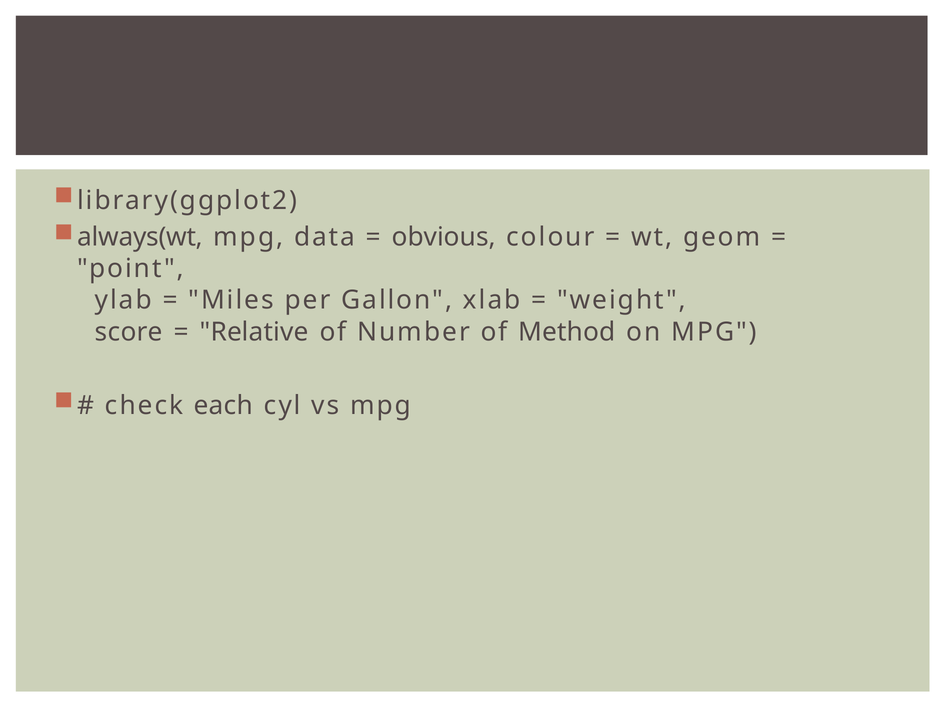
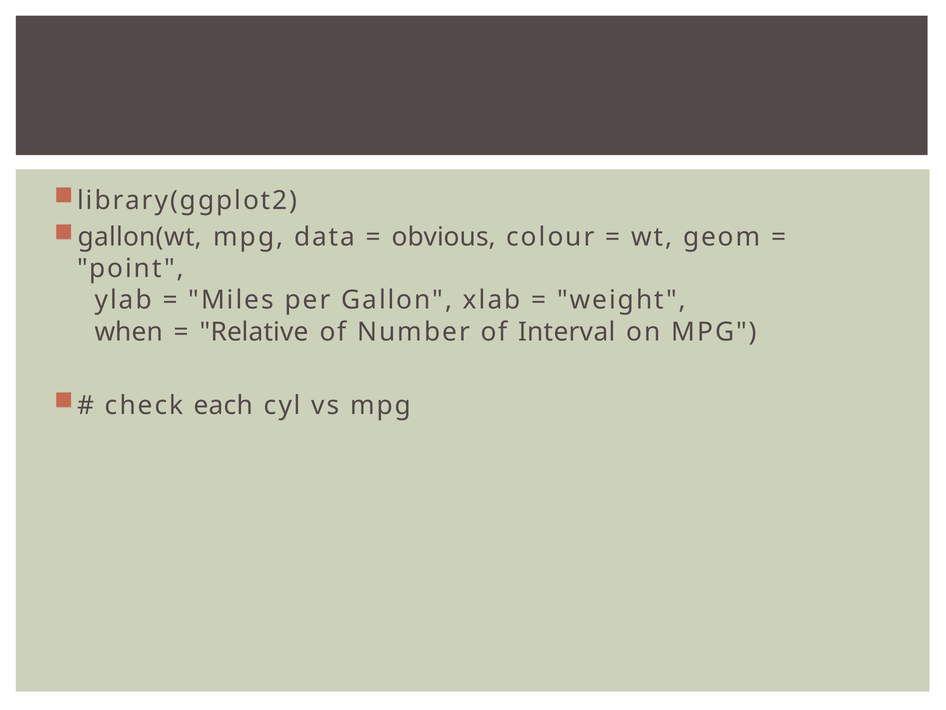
always(wt: always(wt -> gallon(wt (140, 237)
score: score -> when (129, 332)
Method: Method -> Interval (567, 332)
